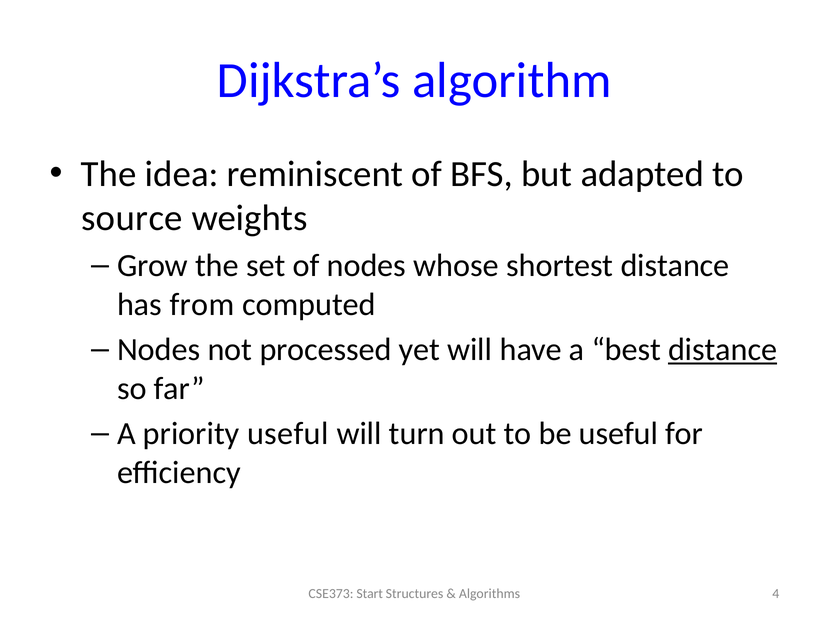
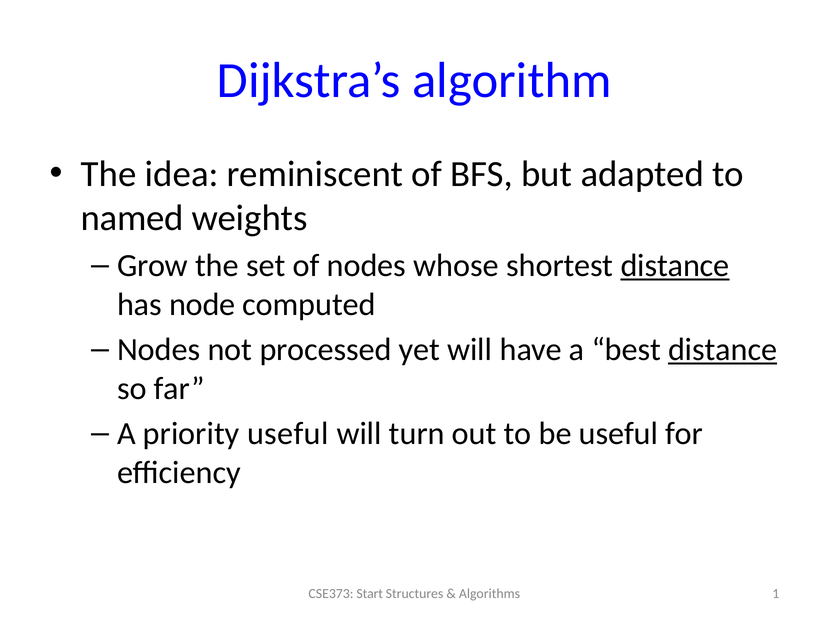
source: source -> named (132, 218)
distance underline: none -> present (675, 266)
from: from -> node (202, 304)
4: 4 -> 1 (776, 594)
